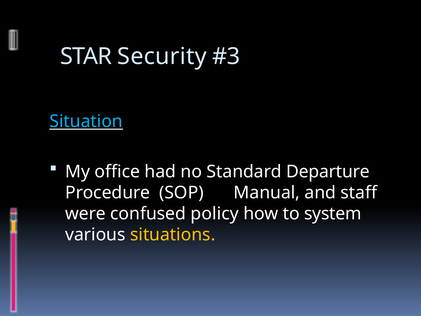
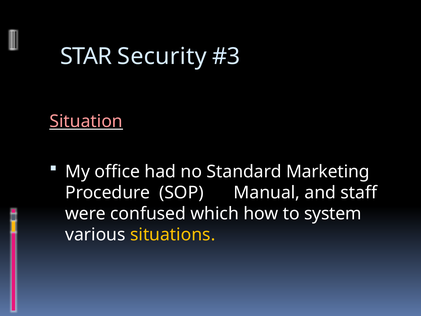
Situation colour: light blue -> pink (86, 121)
Departure: Departure -> Marketing (328, 171)
policy: policy -> which (215, 214)
